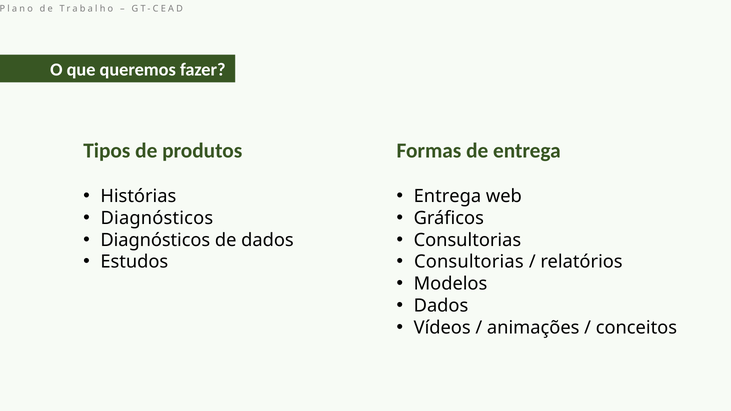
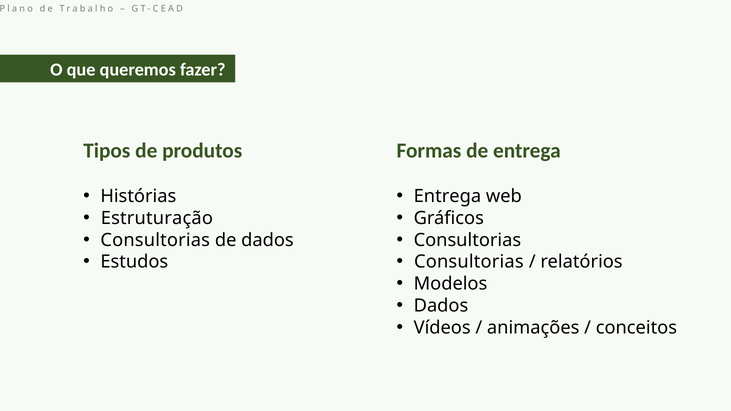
Diagnósticos: Diagnósticos -> Estruturação (157, 218)
Diagnósticos: Diagnósticos -> Consultorias (155, 240)
